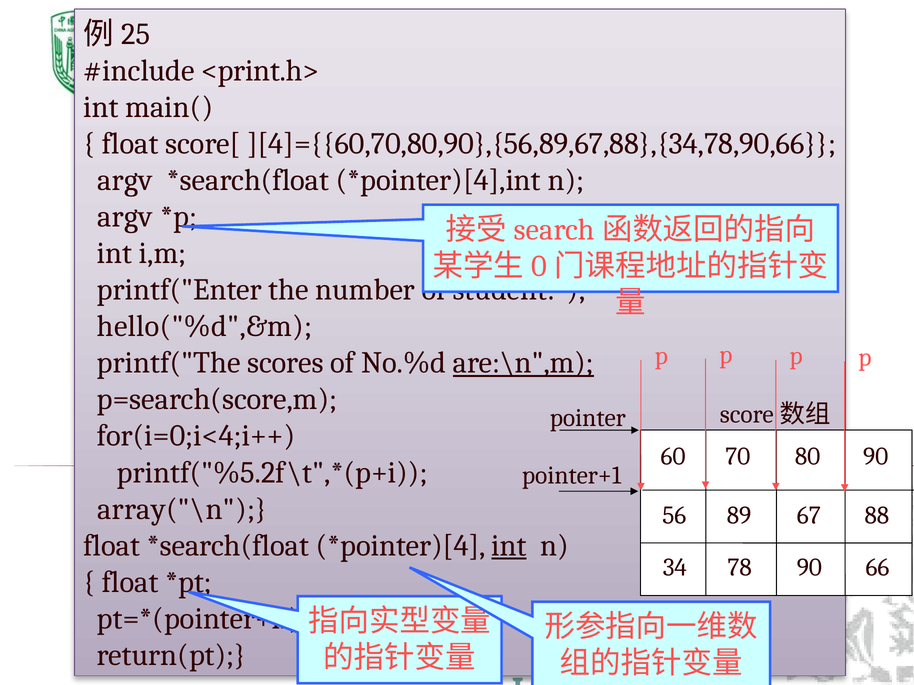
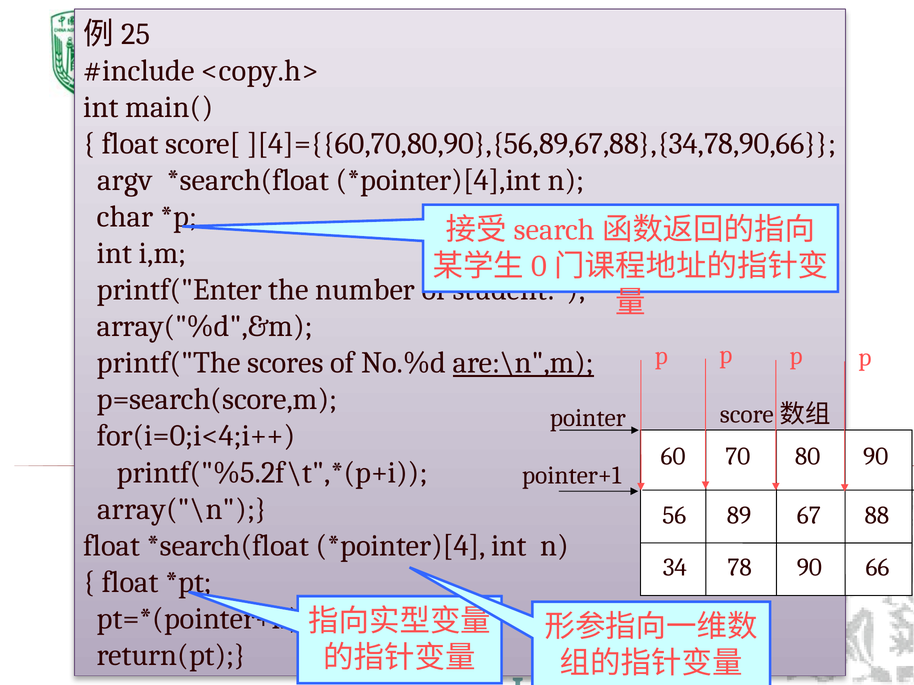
<print.h>: <print.h> -> <copy.h> (260, 71)
argv: argv -> char (125, 217)
hello("%d",&m: hello("%d",&m -> array("%d",&m (205, 327)
int underline: present -> none (509, 546)
